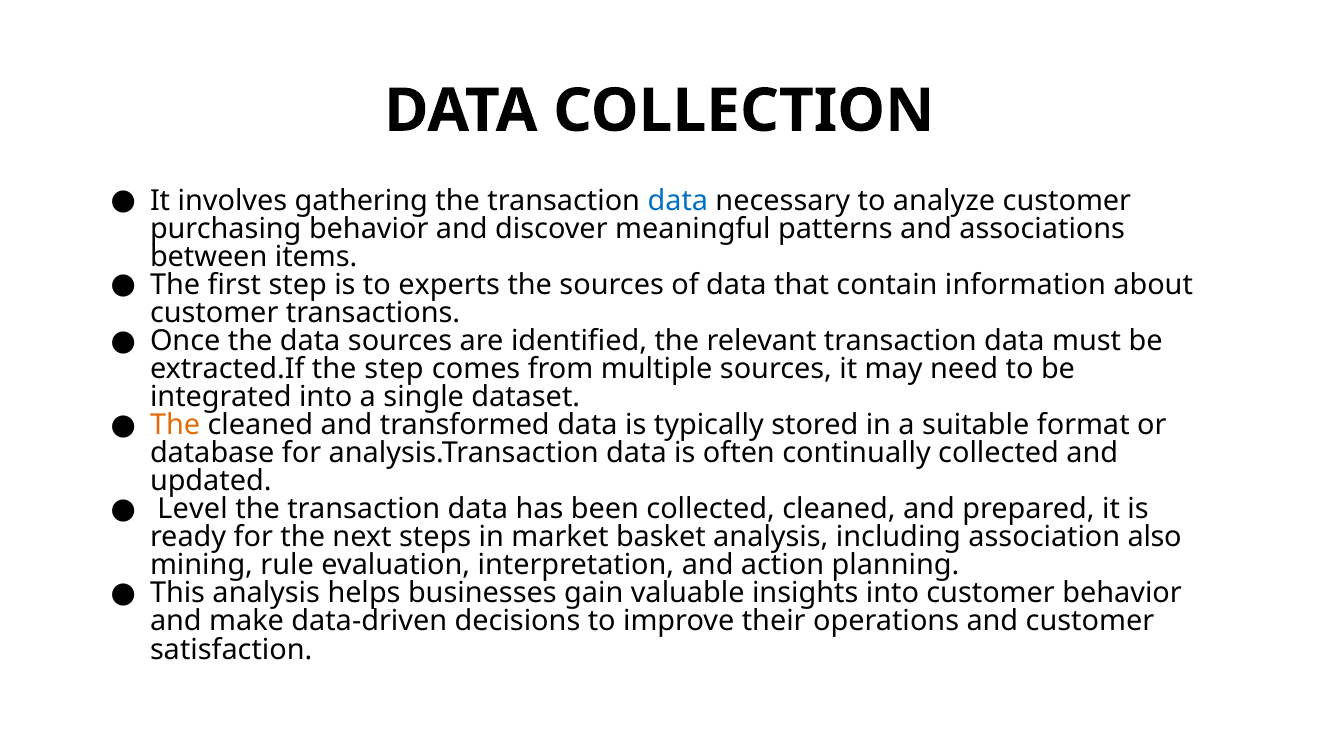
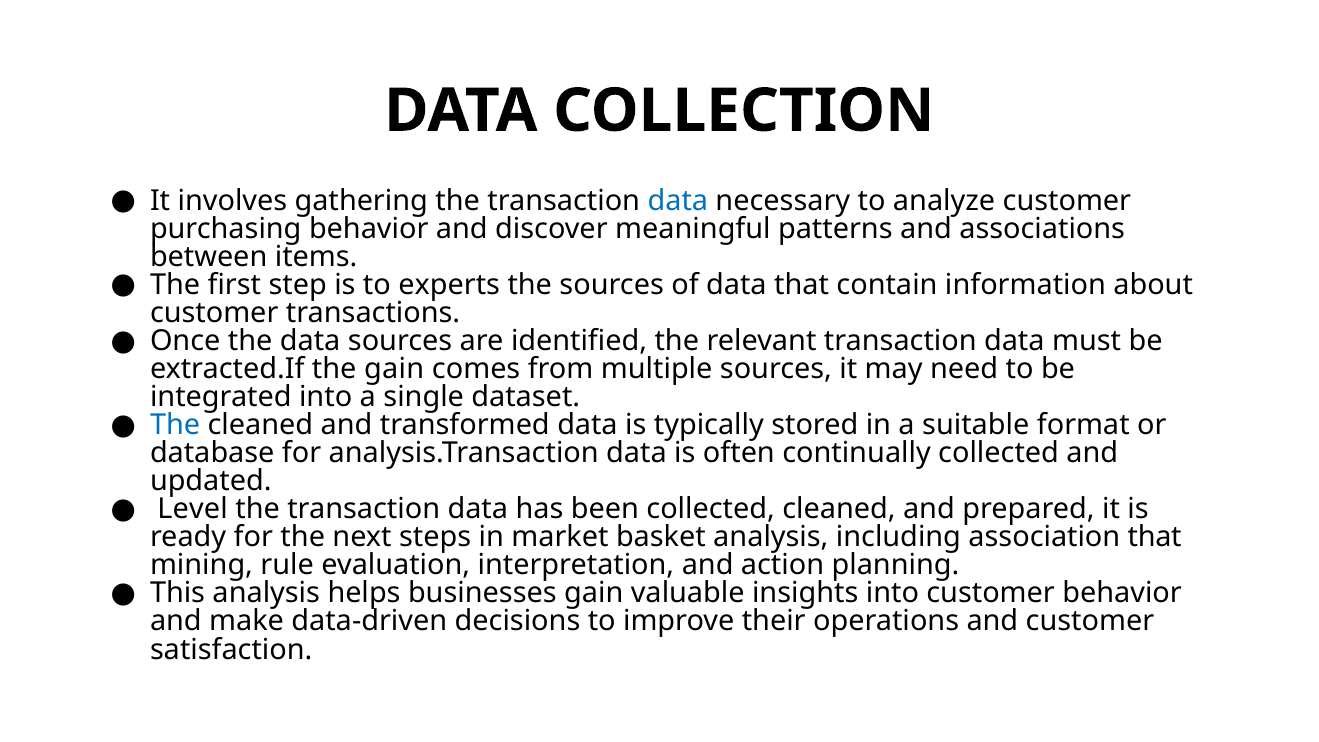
the step: step -> gain (394, 369)
The colour: orange -> blue (175, 425)
association also: also -> that (1155, 537)
